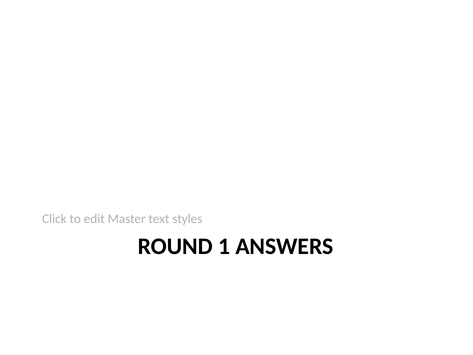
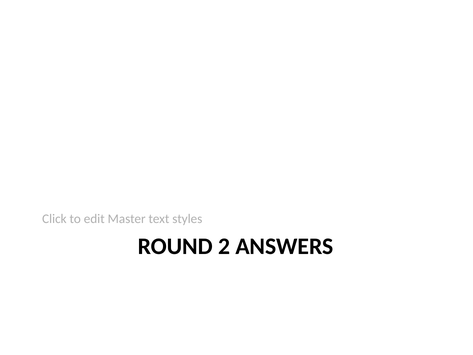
1: 1 -> 2 (224, 246)
